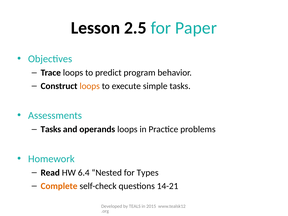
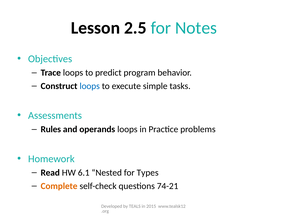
Paper: Paper -> Notes (196, 28)
loops colour: orange -> blue (90, 86)
Tasks: Tasks -> Rules (51, 129)
6.4: 6.4 -> 6.1 (84, 173)
14-21: 14-21 -> 74-21 (168, 186)
